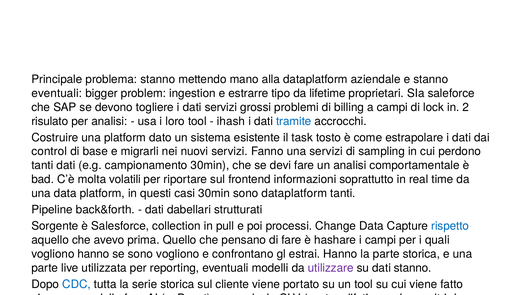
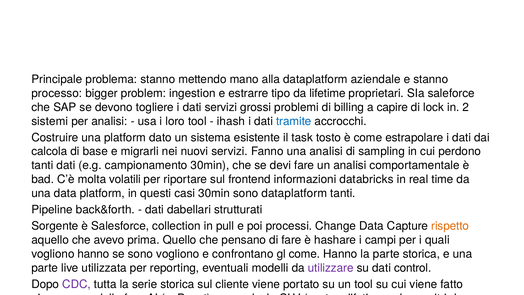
eventuali: eventuali -> processo (57, 93)
a campi: campi -> capire (392, 107)
risulato: risulato -> sistemi (50, 121)
control: control -> calcola (49, 151)
una servizi: servizi -> analisi (326, 151)
informazioni soprattutto: soprattutto -> databricks (367, 179)
rispetto colour: blue -> orange (450, 226)
gl estrai: estrai -> come (305, 254)
dati stanno: stanno -> control (413, 268)
CDC colour: blue -> purple (77, 284)
